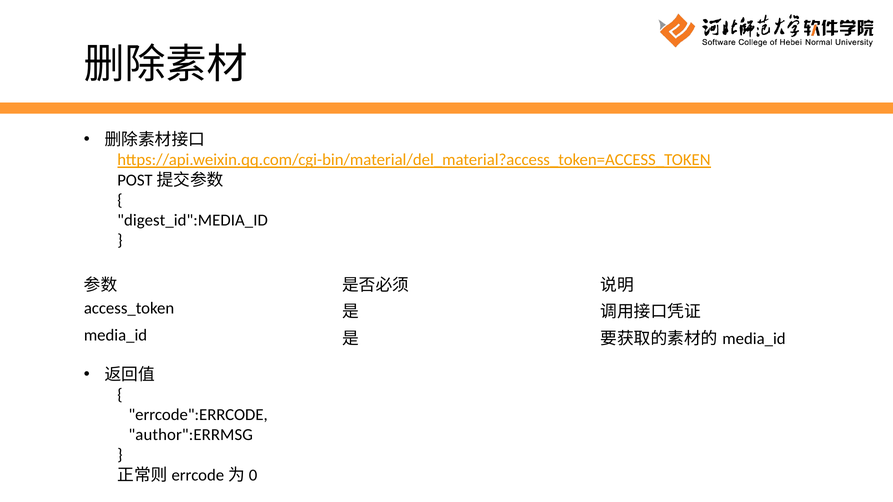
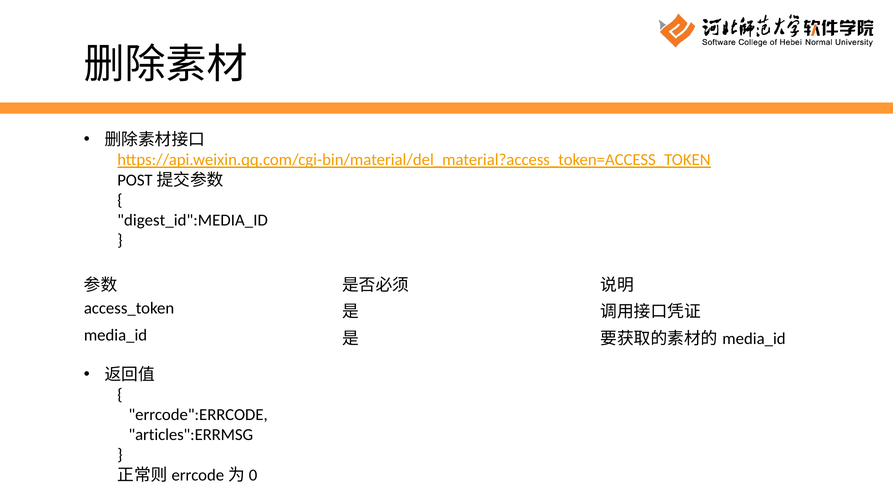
author":ERRMSG: author":ERRMSG -> articles":ERRMSG (191, 435)
